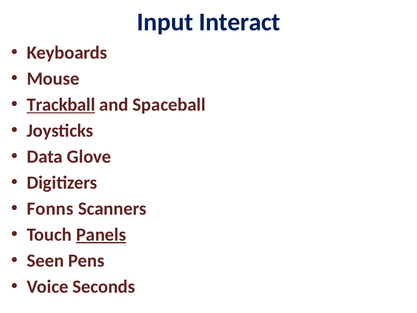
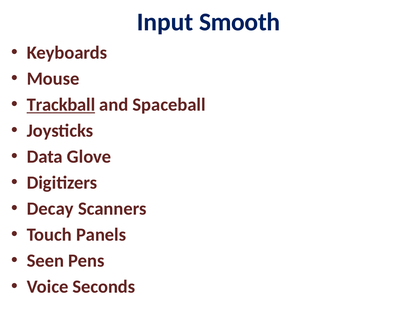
Interact: Interact -> Smooth (240, 22)
Fonns: Fonns -> Decay (50, 209)
Panels underline: present -> none (101, 235)
